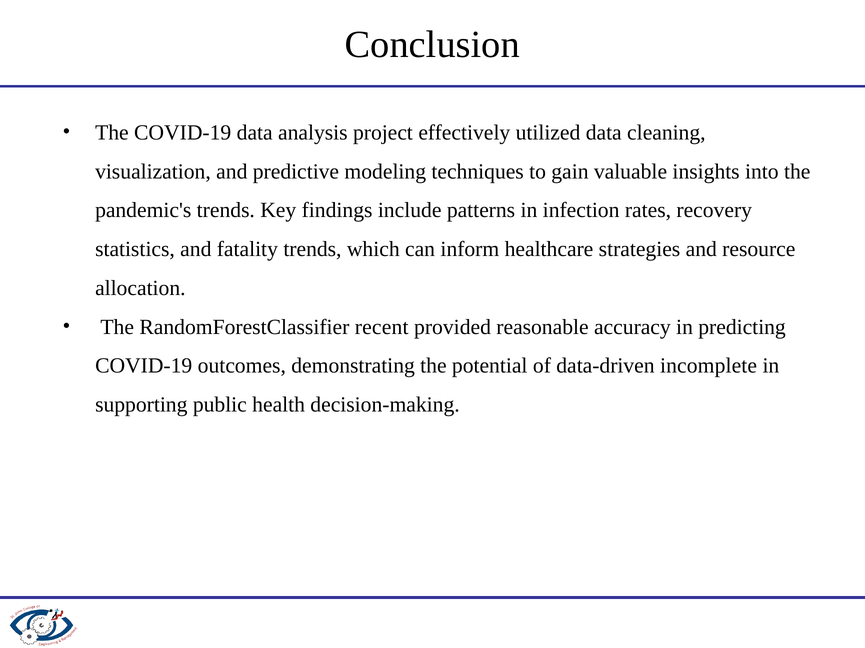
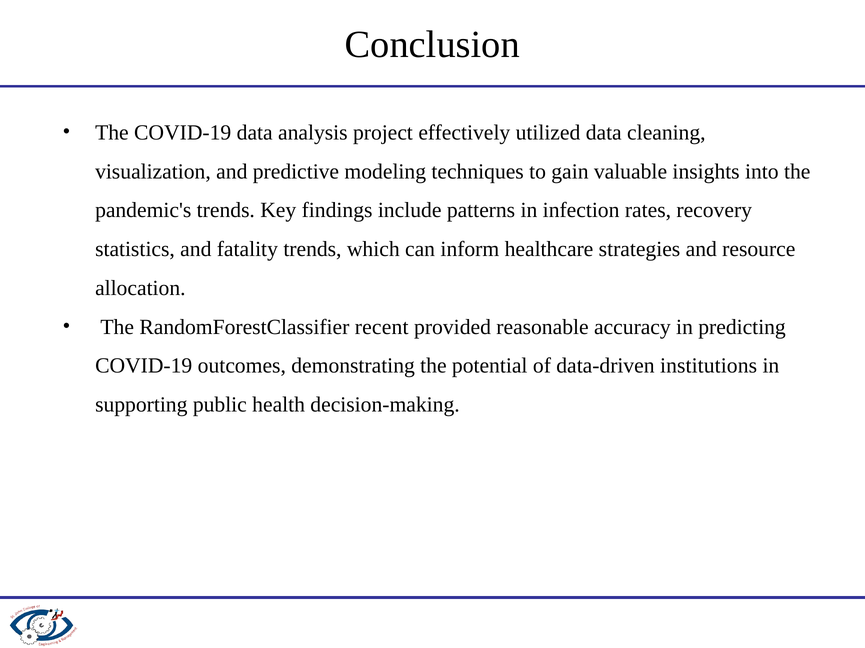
incomplete: incomplete -> institutions (709, 366)
